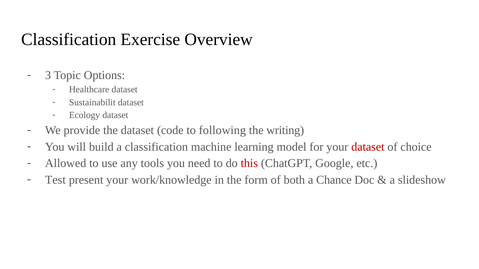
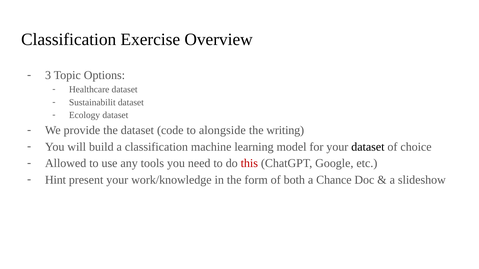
following: following -> alongside (222, 130)
dataset colour: red -> black (368, 147)
Test: Test -> Hint (55, 180)
